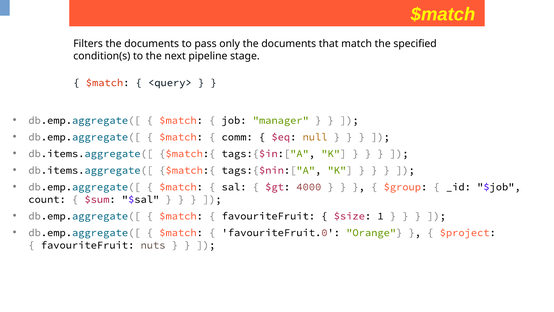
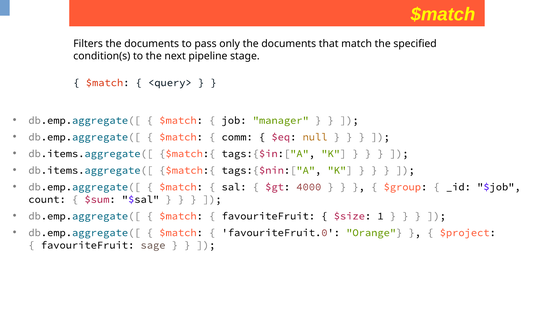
nuts: nuts -> sage (153, 245)
